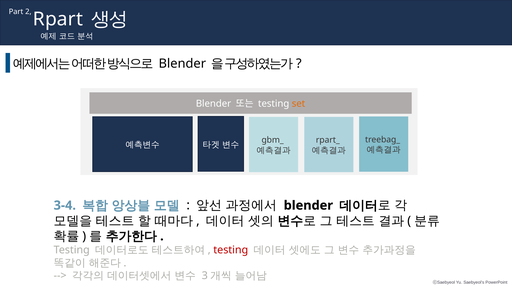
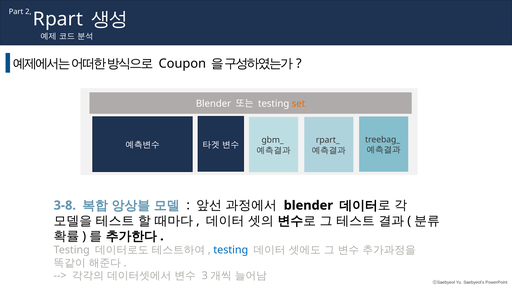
Blender: Blender -> Coupon (182, 64)
3-4: 3-4 -> 3-8 (65, 205)
testing colour: red -> blue (231, 250)
